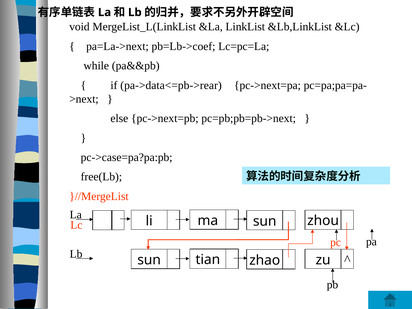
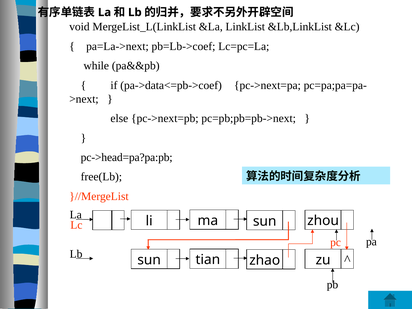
pa->data<=pb->rear: pa->data<=pb->rear -> pa->data<=pb->coef (171, 85)
pc->case=pa?pa:pb: pc->case=pa?pa:pb -> pc->head=pa?pa:pb (127, 157)
